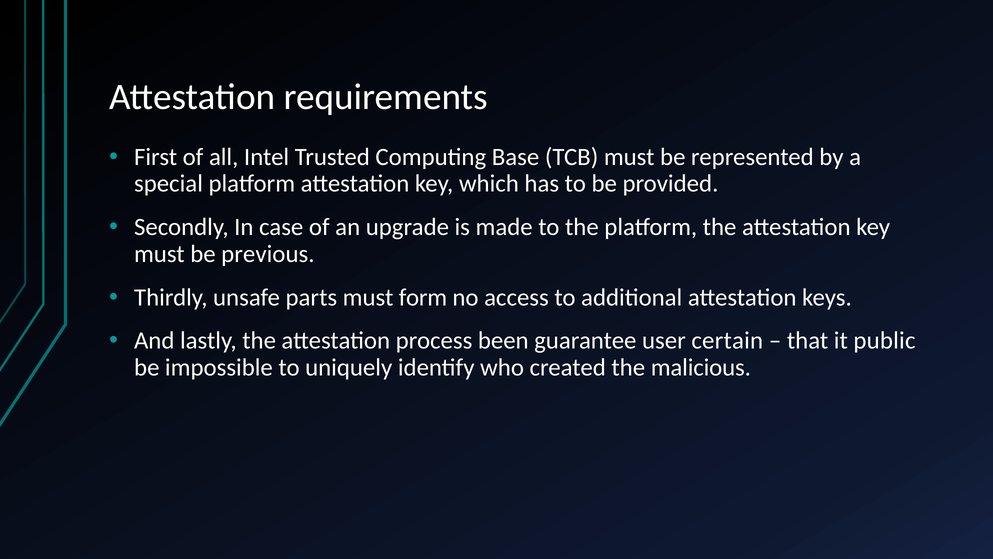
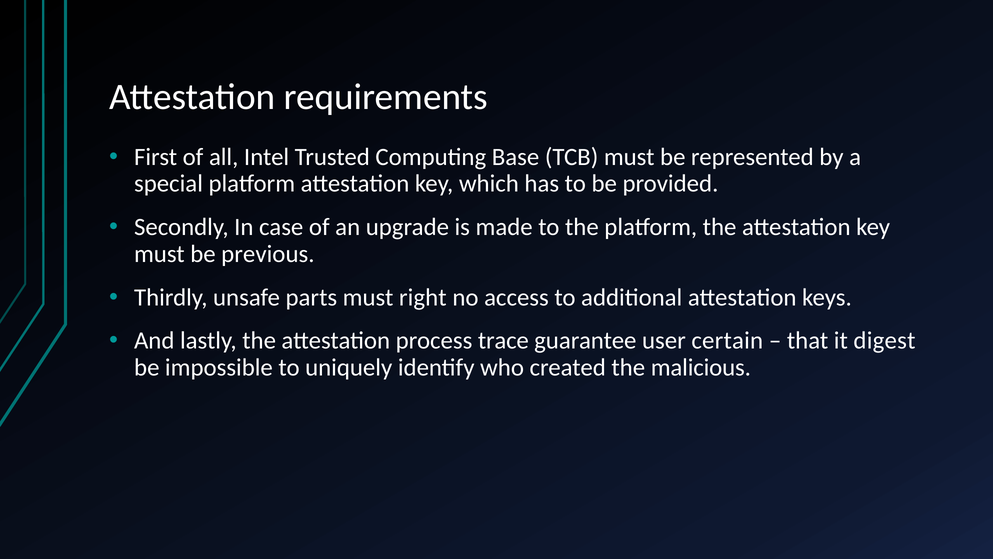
form: form -> right (423, 297)
been: been -> trace (503, 341)
public: public -> digest (884, 341)
